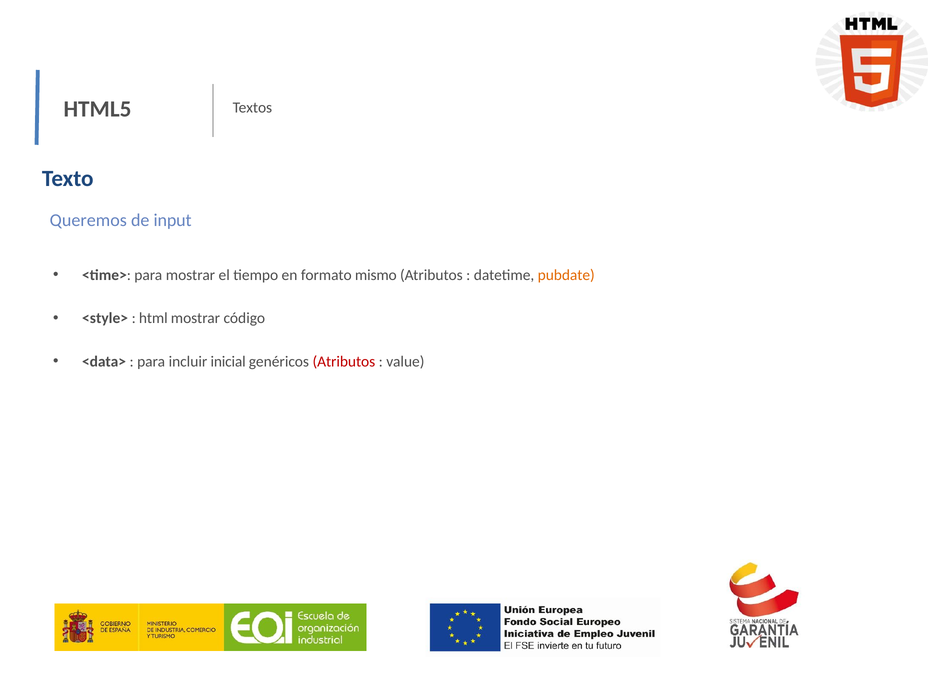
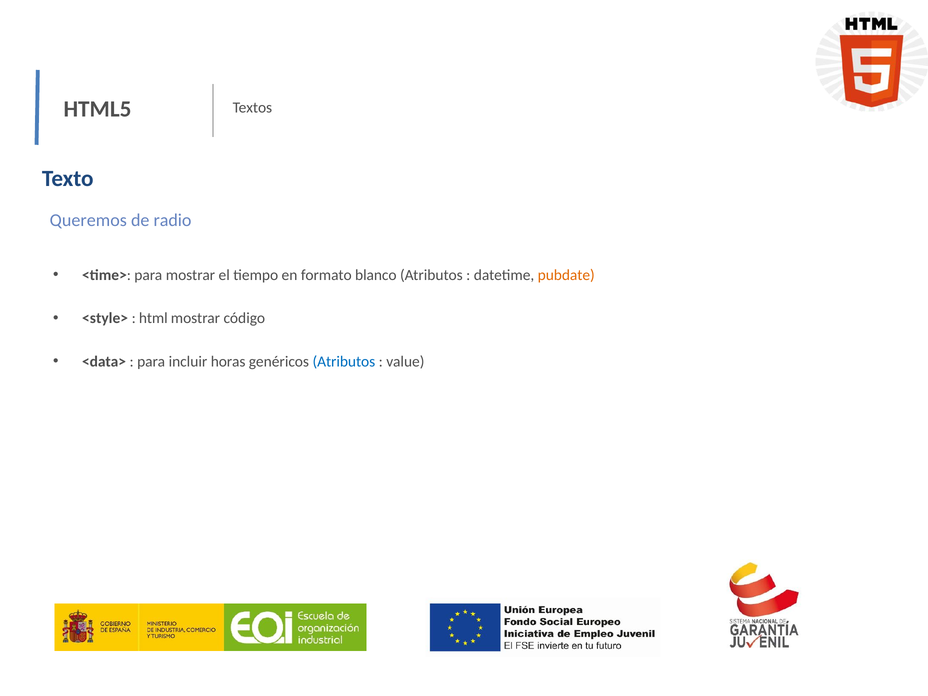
input: input -> radio (173, 220)
mismo: mismo -> blanco (376, 275)
inicial: inicial -> horas (228, 362)
Atributos colour: red -> blue (344, 362)
